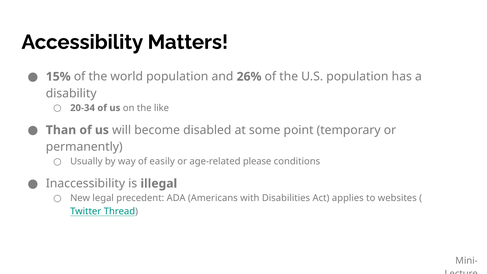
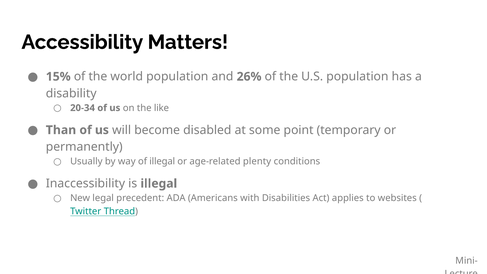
of easily: easily -> illegal (162, 161)
please: please -> plenty (257, 161)
